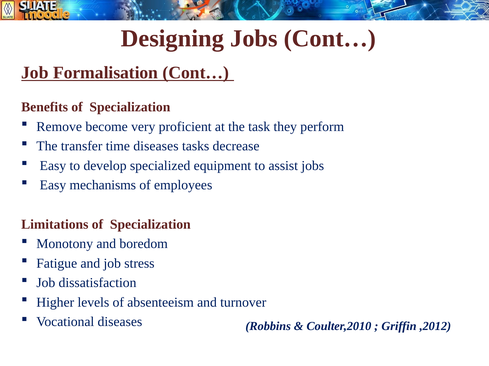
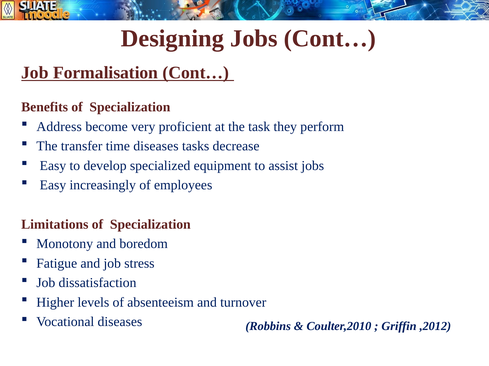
Remove: Remove -> Address (59, 127)
mechanisms: mechanisms -> increasingly (103, 186)
